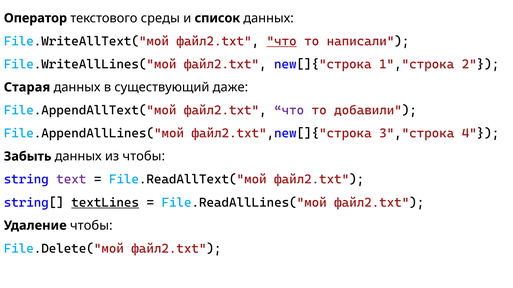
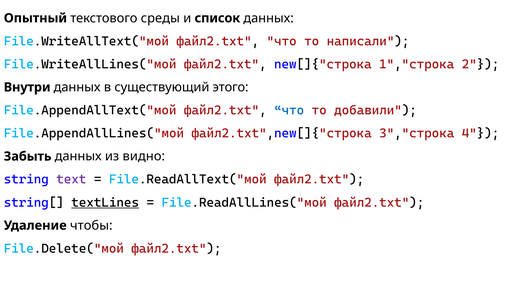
Оператор: Оператор -> Опытный (35, 18)
что underline: present -> none (282, 41)
Старая: Старая -> Внутри (27, 87)
даже: даже -> этого (231, 87)
что colour: purple -> blue (289, 111)
из чтобы: чтобы -> видно (144, 157)
